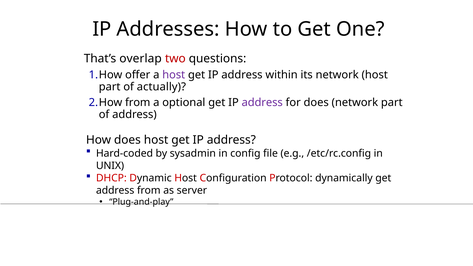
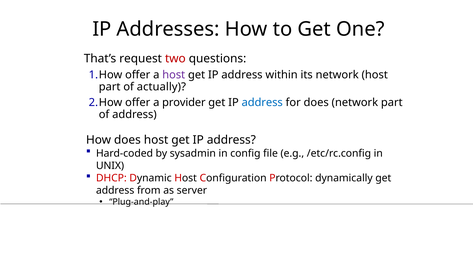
overlap: overlap -> request (141, 59)
from: from -> offer (138, 102)
optional: optional -> provider (184, 102)
address colour: purple -> blue (262, 102)
